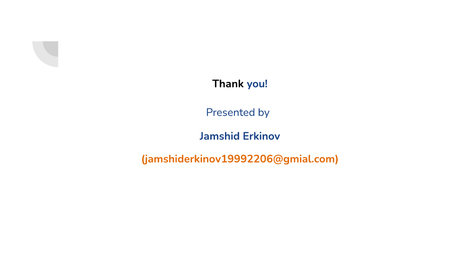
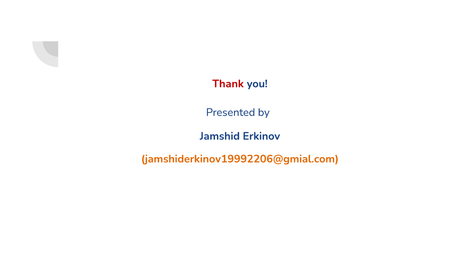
Thank colour: black -> red (228, 84)
